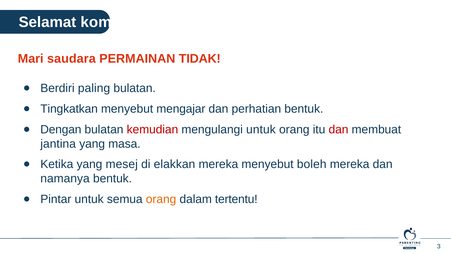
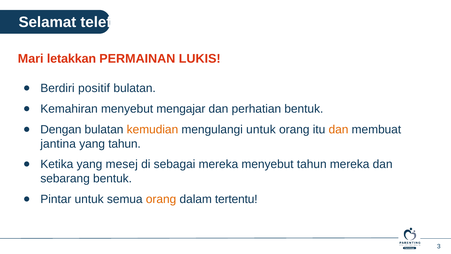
komen: komen -> telefon (105, 22)
saudara: saudara -> letakkan (72, 59)
TIDAK: TIDAK -> LUKIS (200, 59)
paling: paling -> positif (94, 88)
Tingkatkan: Tingkatkan -> Kemahiran (69, 109)
kemudian colour: red -> orange (152, 129)
dan colour: red -> orange (339, 129)
yang masa: masa -> tahun (124, 144)
elakkan: elakkan -> sebagai (175, 164)
menyebut boleh: boleh -> tahun (312, 164)
namanya: namanya -> sebarang (65, 178)
